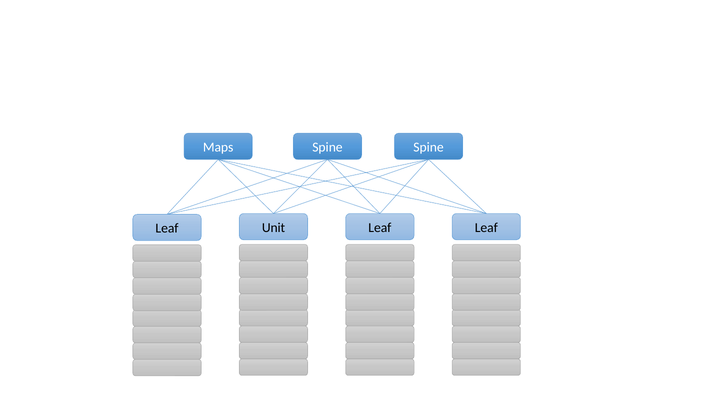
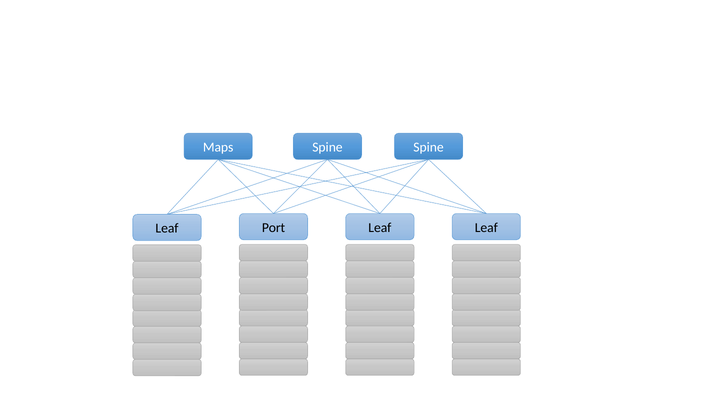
Unit: Unit -> Port (273, 228)
